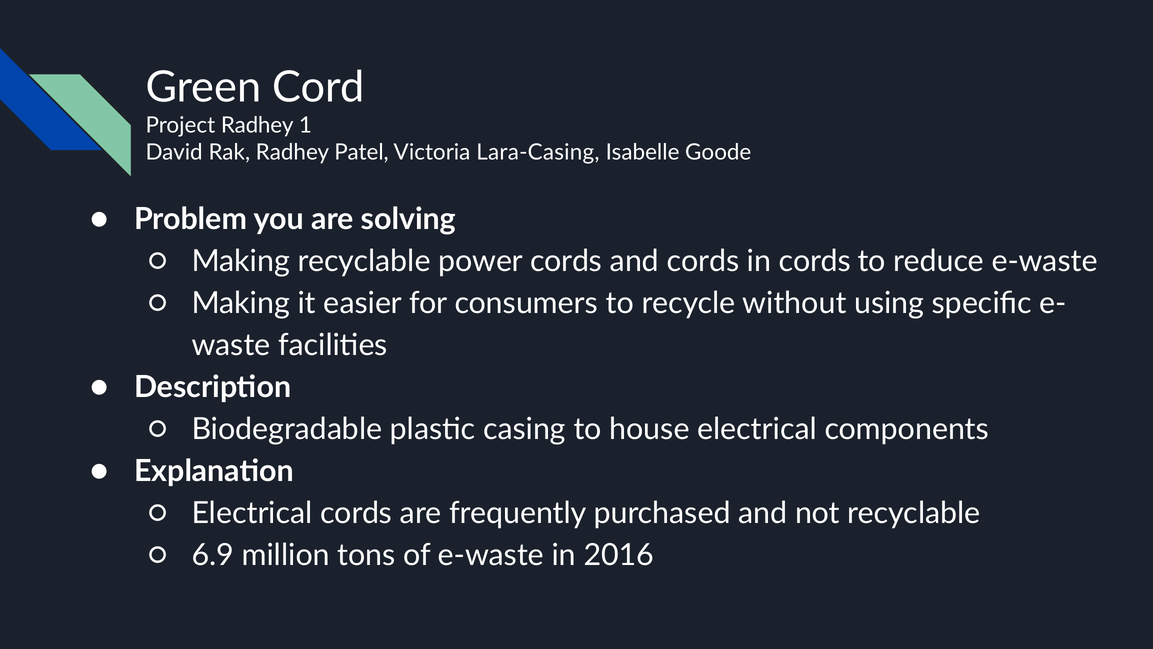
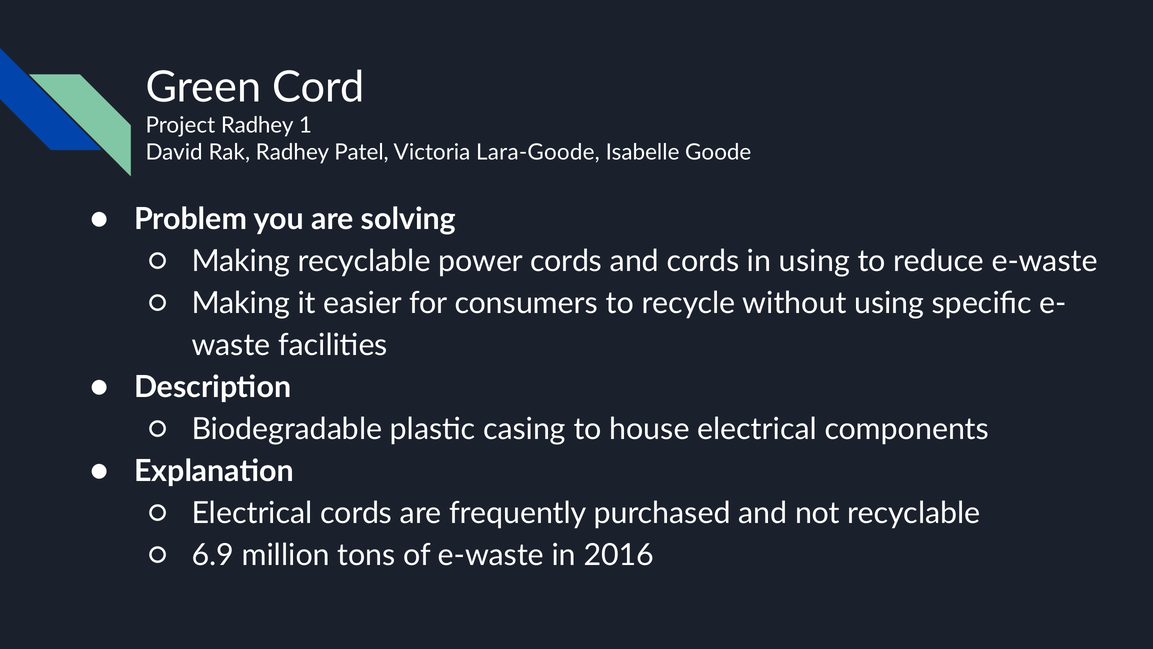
Lara-Casing: Lara-Casing -> Lara-Goode (538, 152)
in cords: cords -> using (814, 261)
